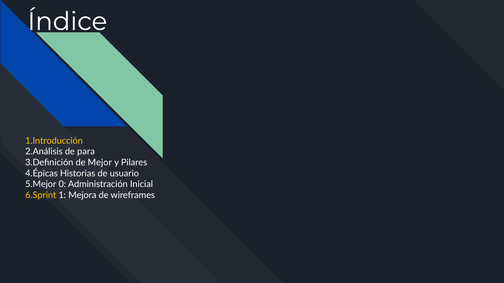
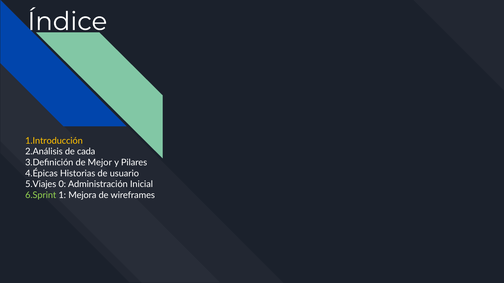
para: para -> cada (86, 152)
5.Mejor: 5.Mejor -> 5.Viajes (41, 185)
6.Sprint colour: yellow -> light green (41, 196)
